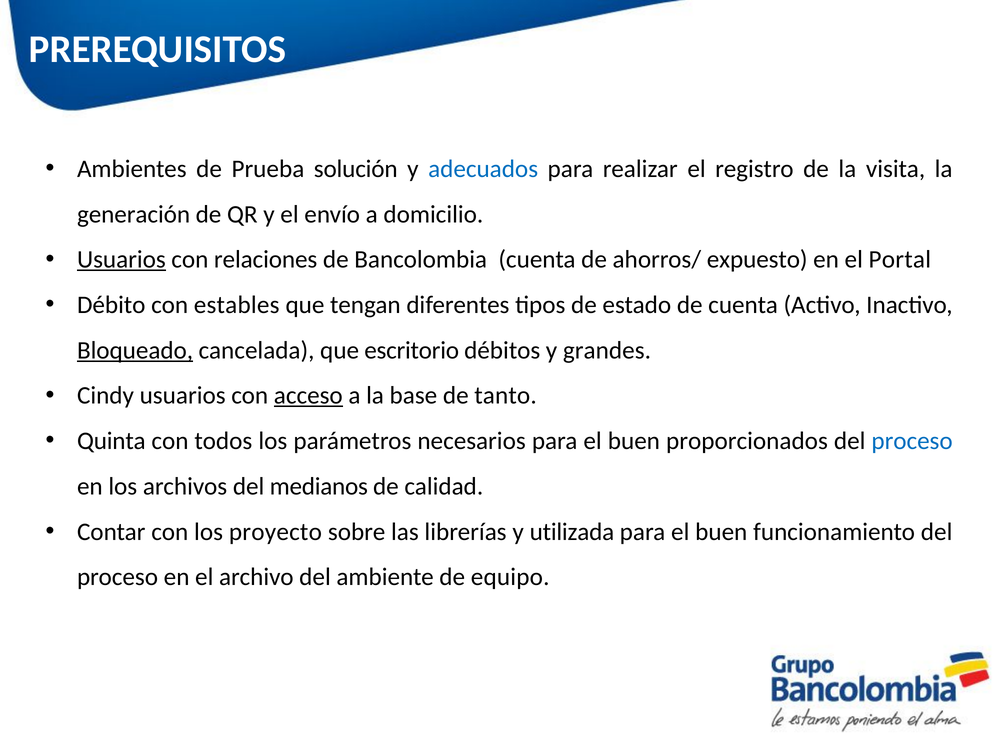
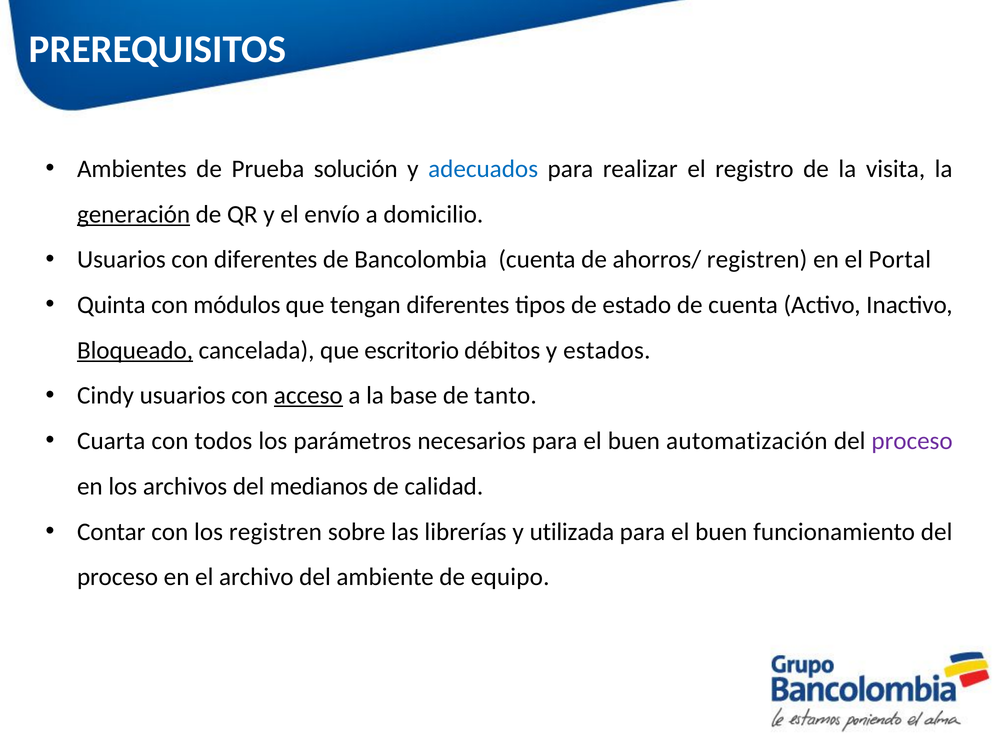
generación underline: none -> present (134, 214)
Usuarios underline: present -> none (121, 259)
con relaciones: relaciones -> diferentes (266, 259)
ahorros/ expuesto: expuesto -> registren (757, 259)
Débito: Débito -> Quinta (111, 305)
estables: estables -> módulos (237, 305)
grandes: grandes -> estados (607, 350)
Quinta: Quinta -> Cuarta (111, 441)
proporcionados: proporcionados -> automatización (747, 441)
proceso colour: blue -> purple (912, 441)
los proyecto: proyecto -> registren (275, 531)
